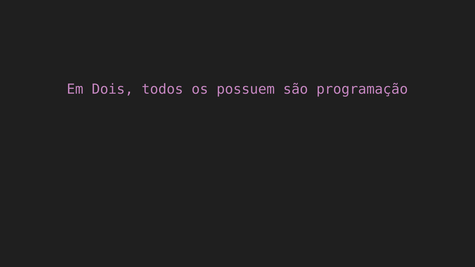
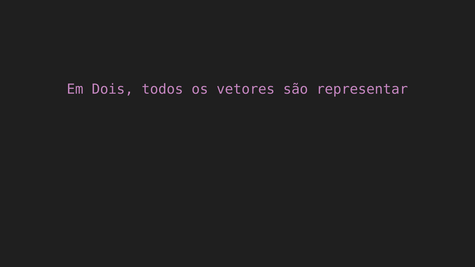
possuem: possuem -> vetores (246, 89)
programação: programação -> representar (362, 89)
